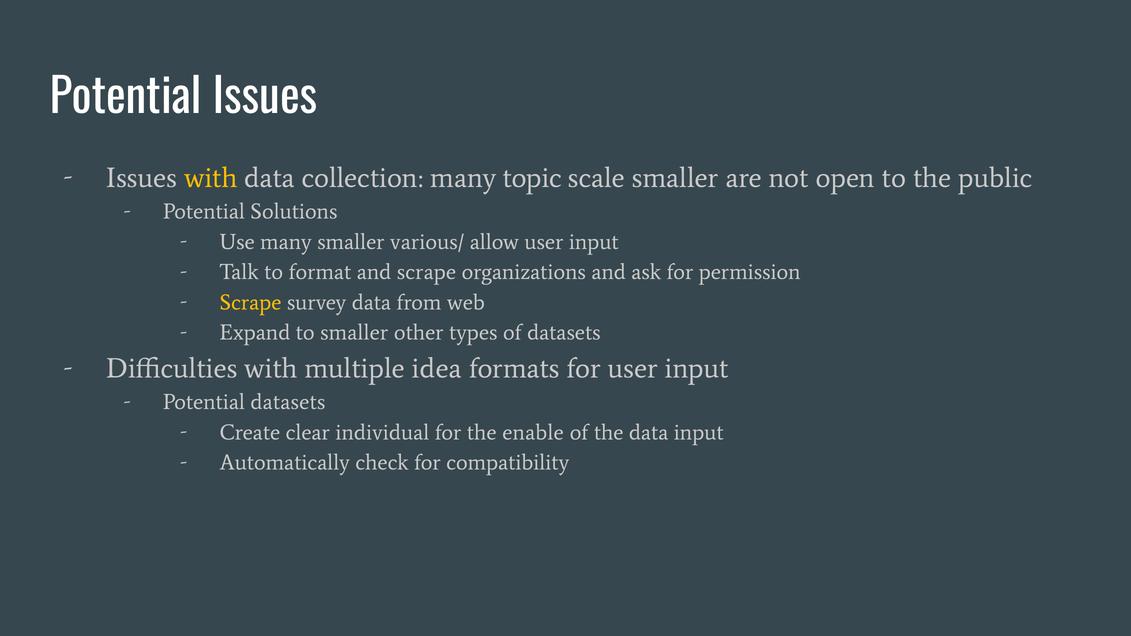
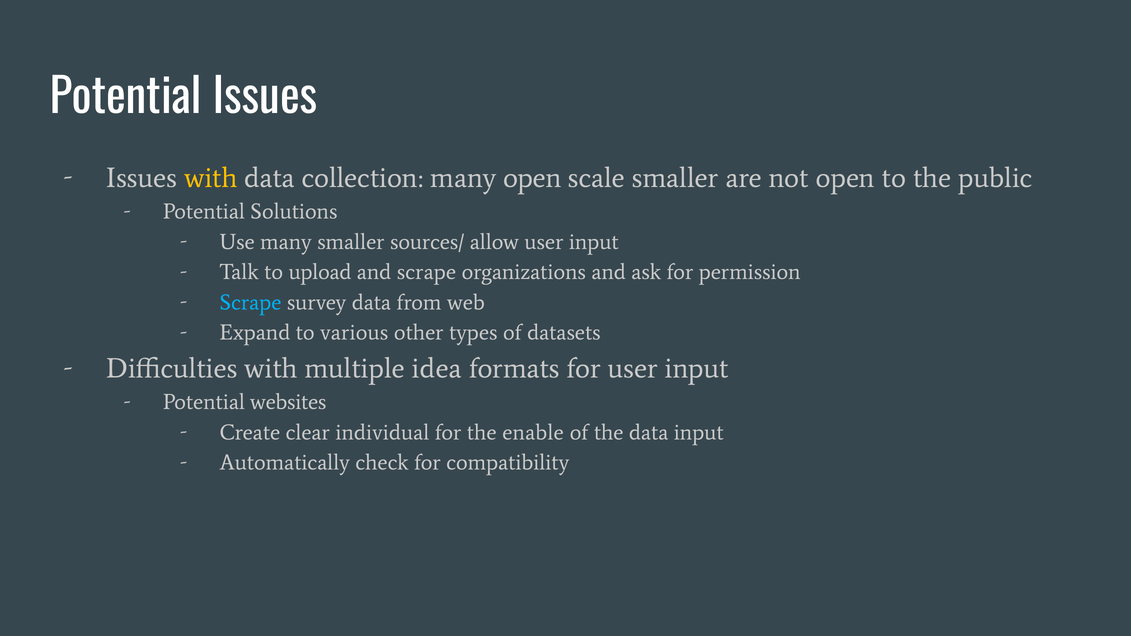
many topic: topic -> open (532, 178)
various/: various/ -> sources/ (427, 242)
format: format -> upload (320, 272)
Scrape colour: yellow -> light blue (250, 302)
to smaller: smaller -> various (354, 333)
Potential datasets: datasets -> websites (288, 402)
